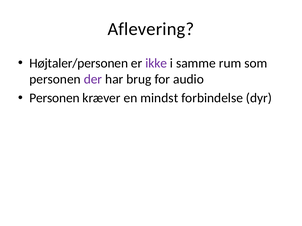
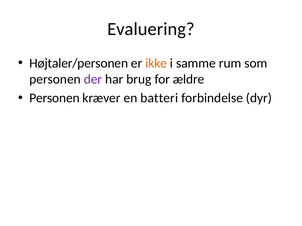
Aflevering: Aflevering -> Evaluering (151, 29)
ikke colour: purple -> orange (156, 63)
audio: audio -> ældre (189, 79)
mindst: mindst -> batteri (159, 98)
